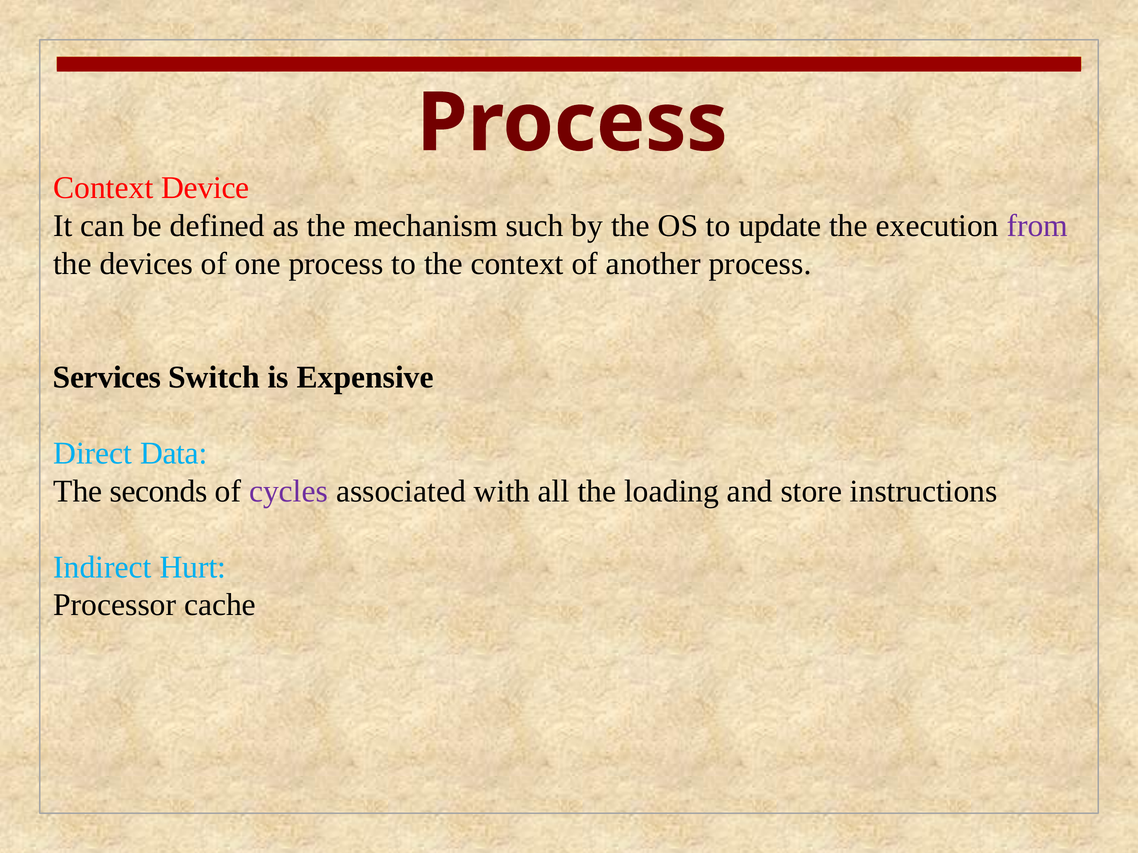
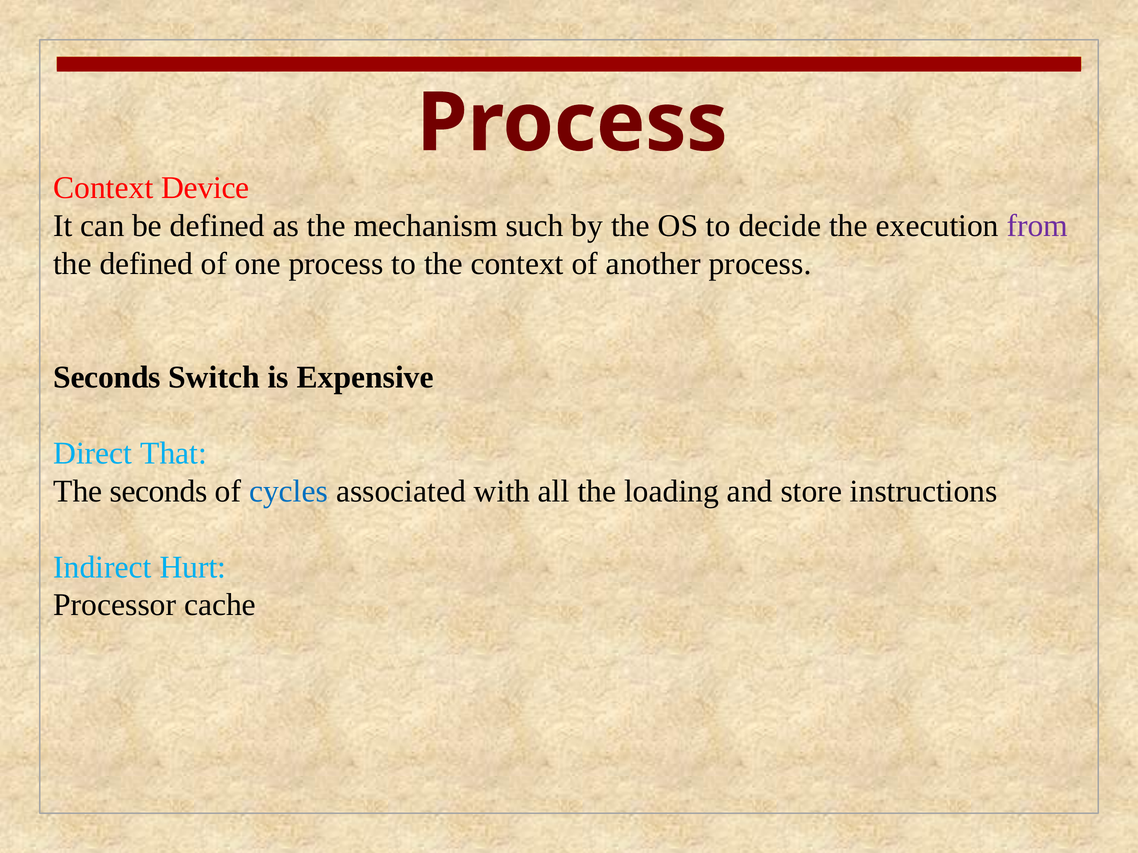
update: update -> decide (780, 226)
the devices: devices -> defined (146, 264)
Services: Services -> Seconds (107, 378)
Data: Data -> That (174, 454)
cycles colour: purple -> blue (289, 492)
